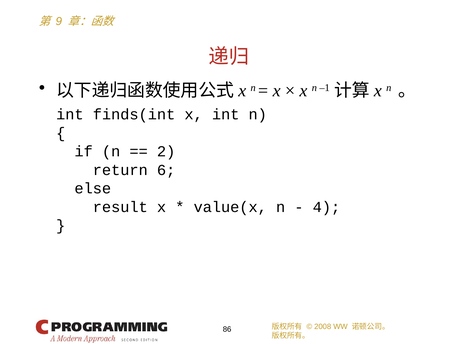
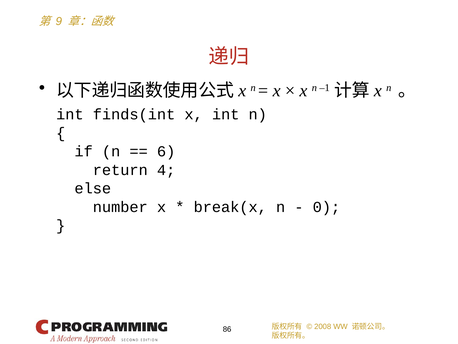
2: 2 -> 6 (166, 151)
6: 6 -> 4 (166, 170)
result: result -> number (120, 207)
value(x: value(x -> break(x (230, 207)
4: 4 -> 0 (326, 207)
